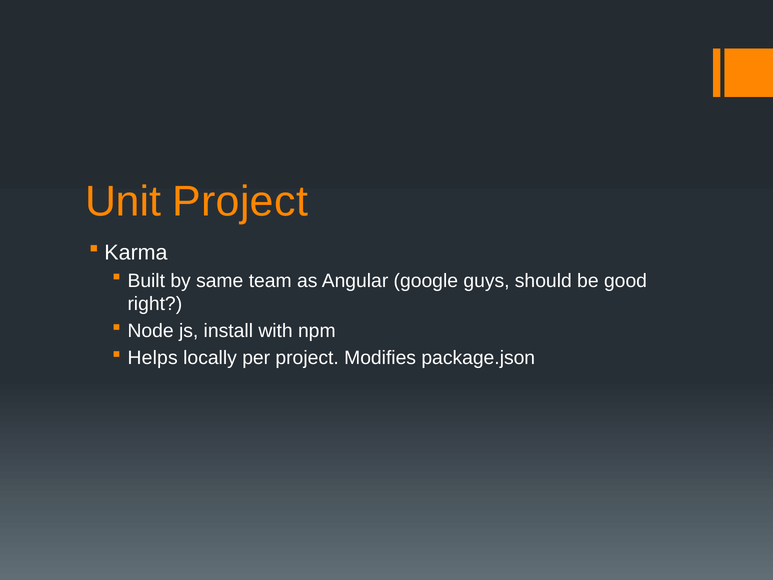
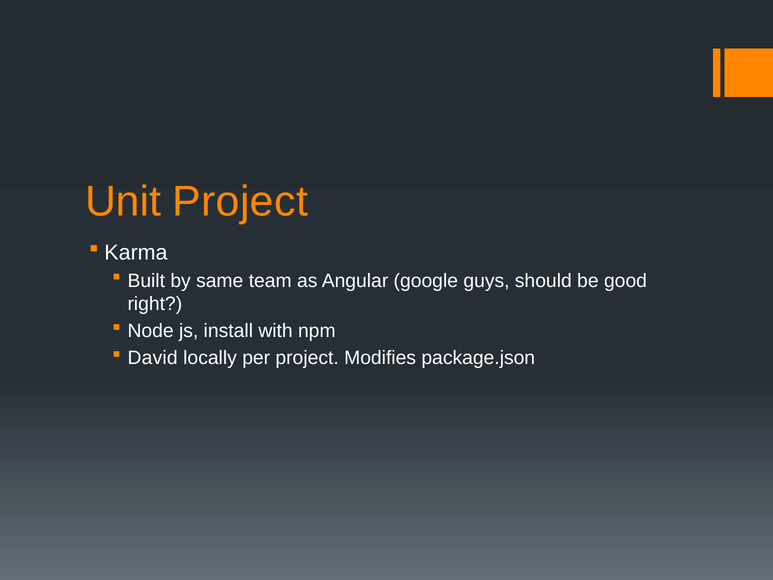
Helps: Helps -> David (153, 358)
